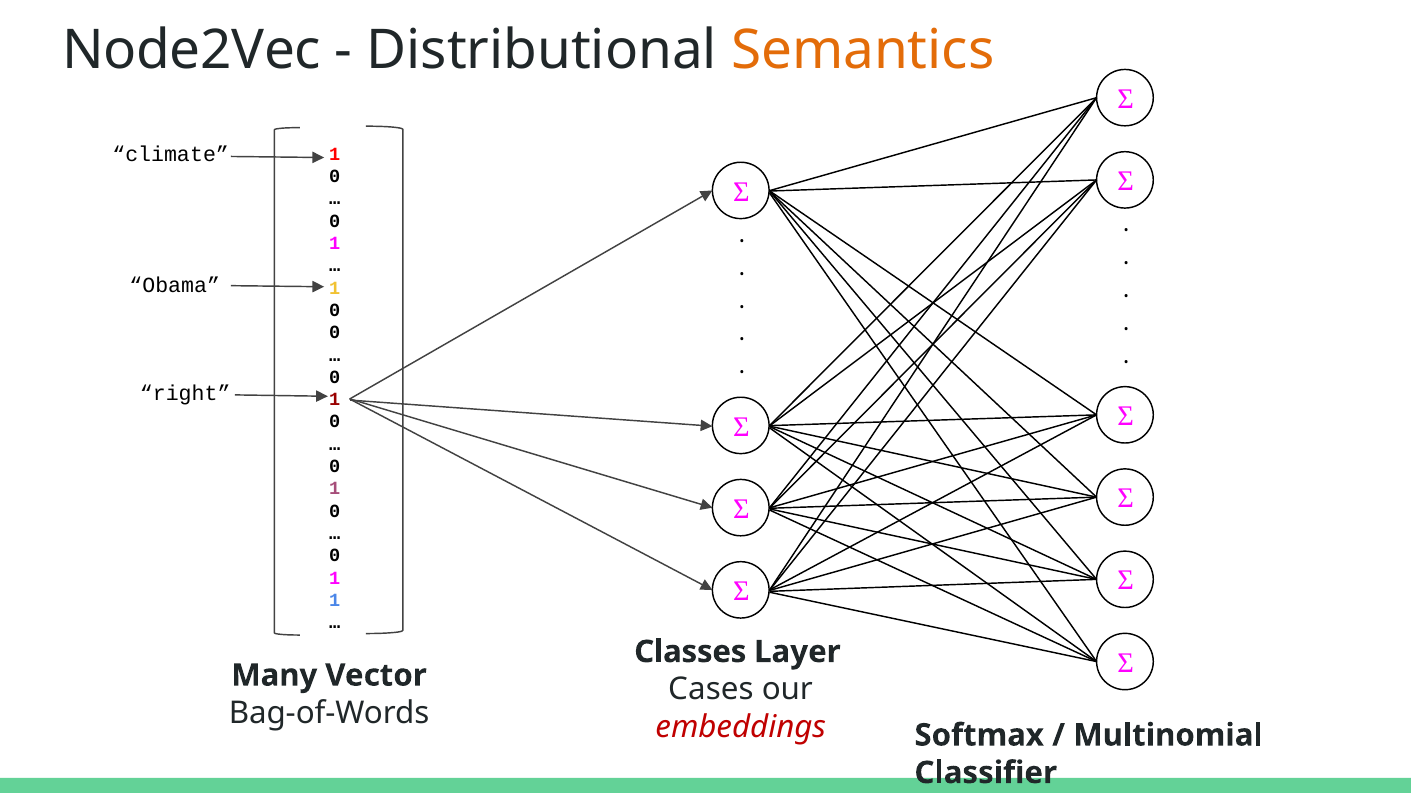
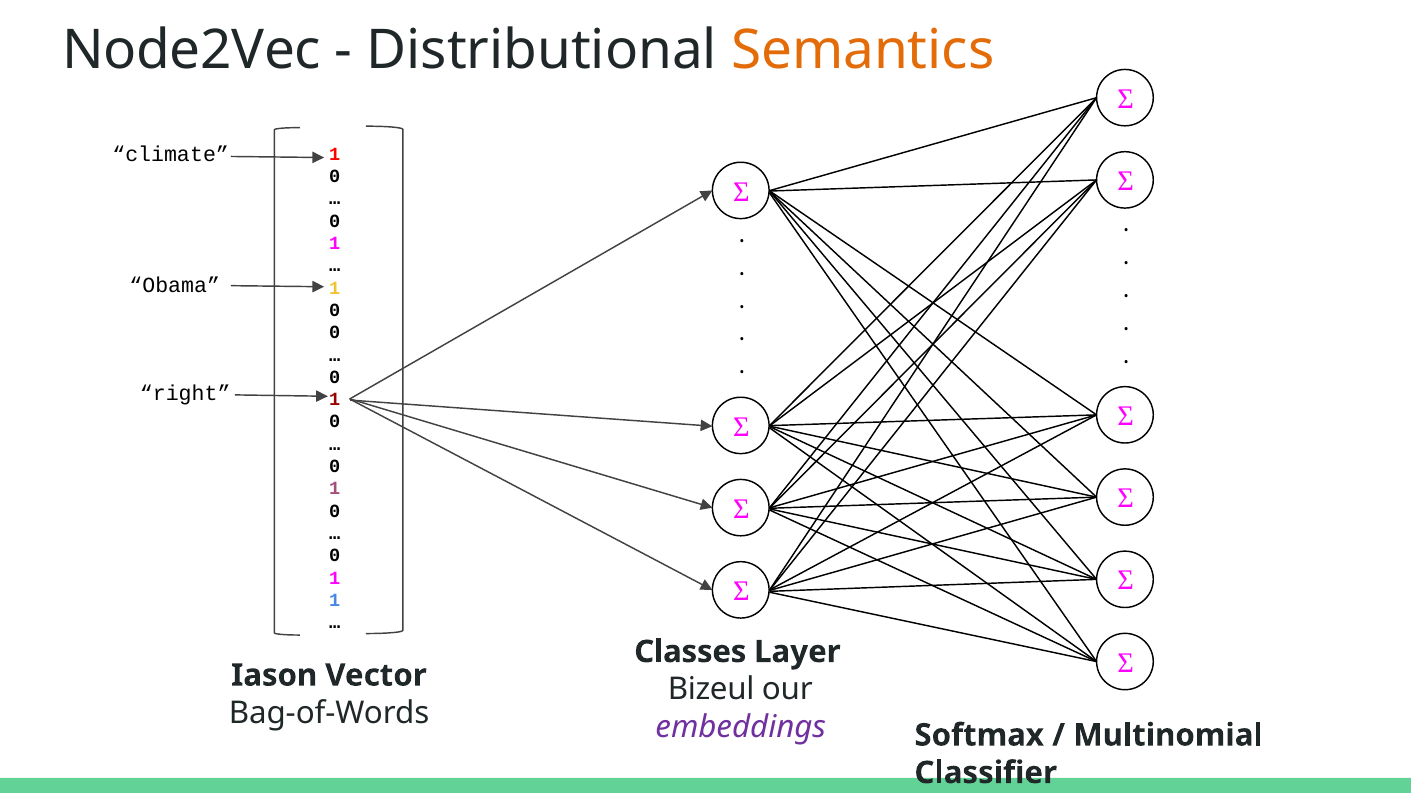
Many: Many -> Iason (274, 676)
Cases: Cases -> Bizeul (711, 690)
embeddings colour: red -> purple (741, 728)
